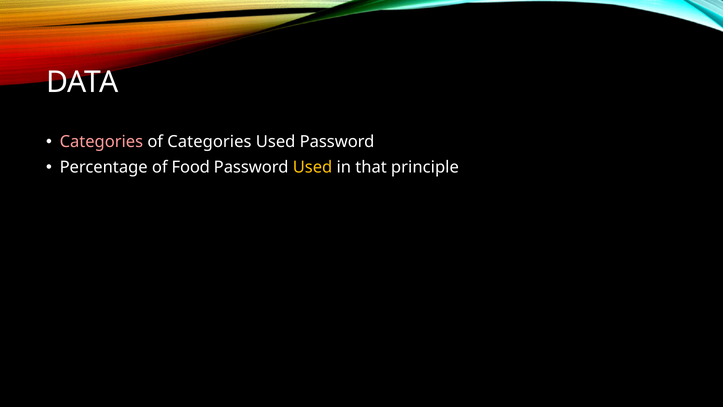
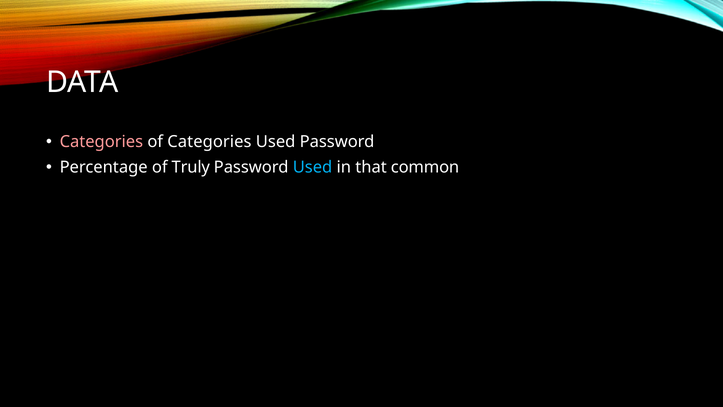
Food: Food -> Truly (191, 167)
Used colour: yellow -> light blue (313, 167)
principle: principle -> common (425, 167)
